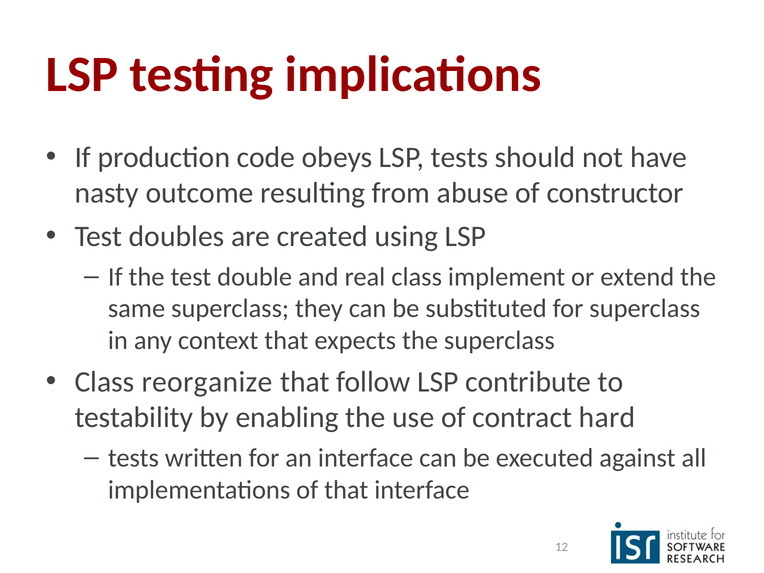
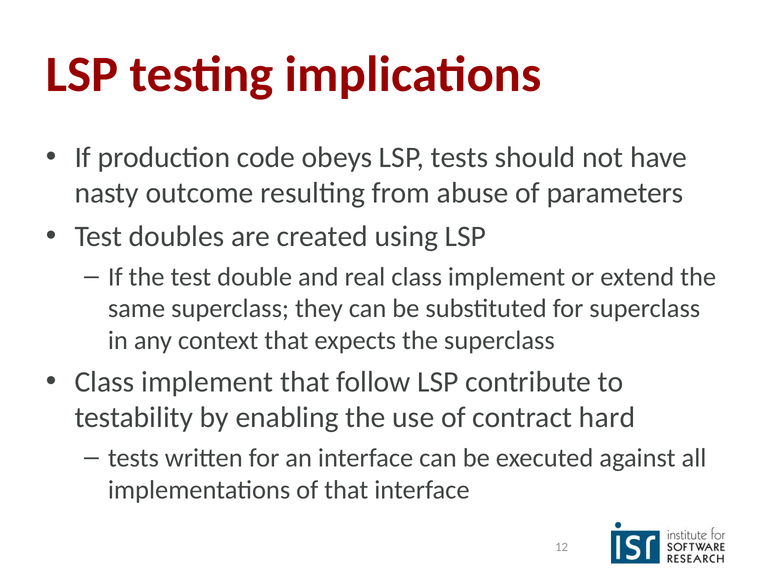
constructor: constructor -> parameters (615, 193)
reorganize: reorganize -> implement (207, 382)
